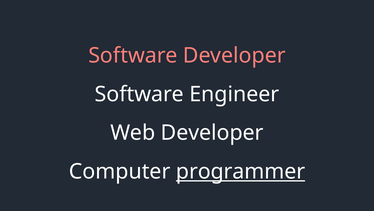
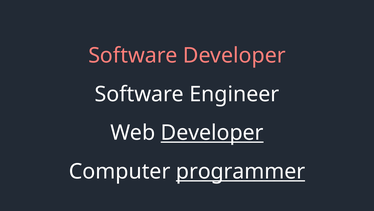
Developer underline: none -> present (212, 132)
